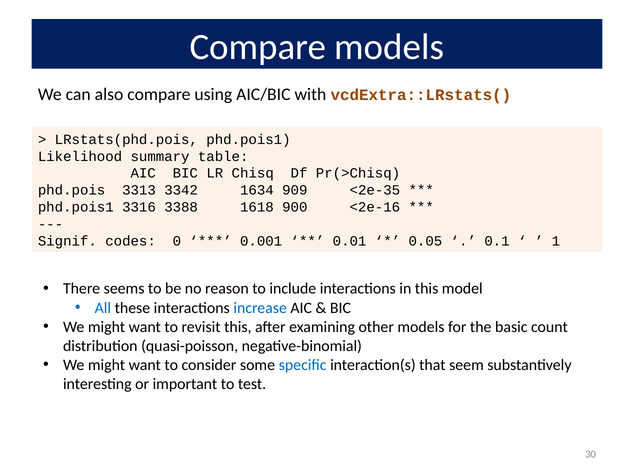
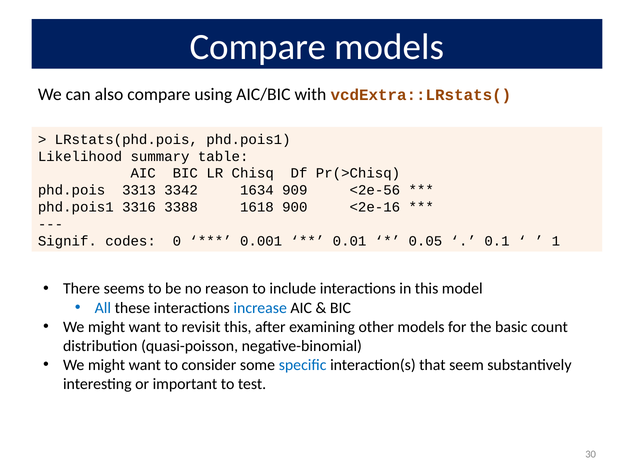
<2e-35: <2e-35 -> <2e-56 (375, 190)
